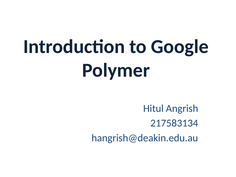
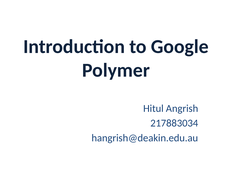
217583134: 217583134 -> 217883034 (174, 123)
